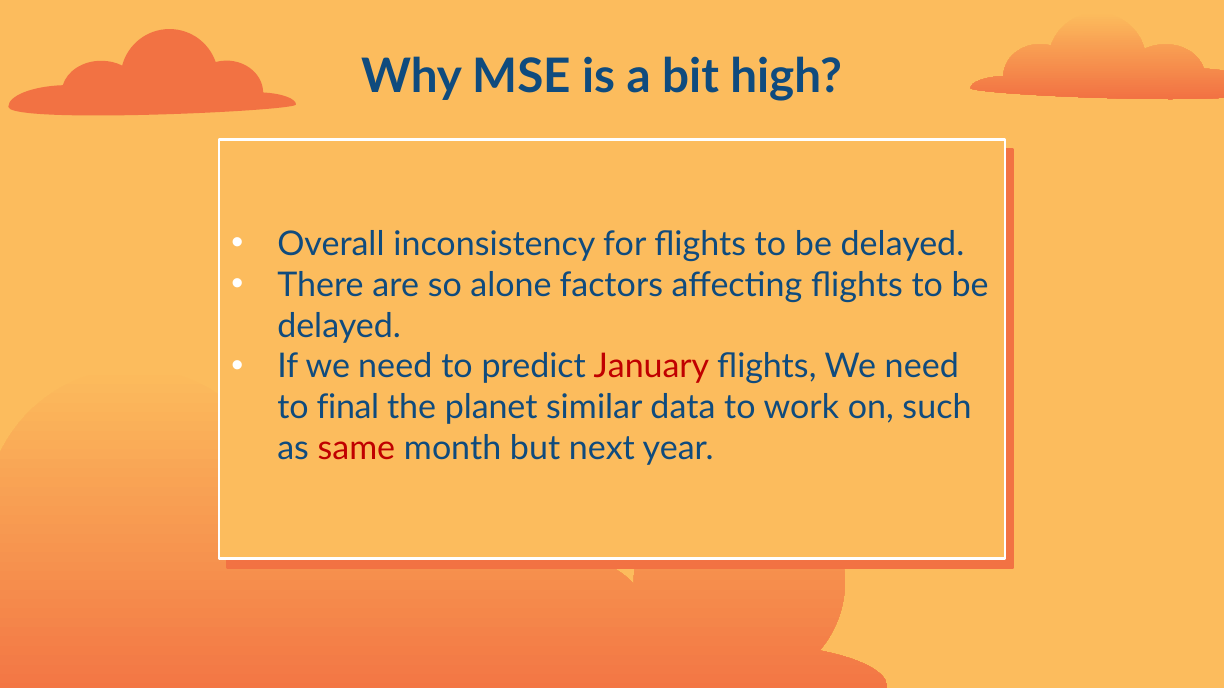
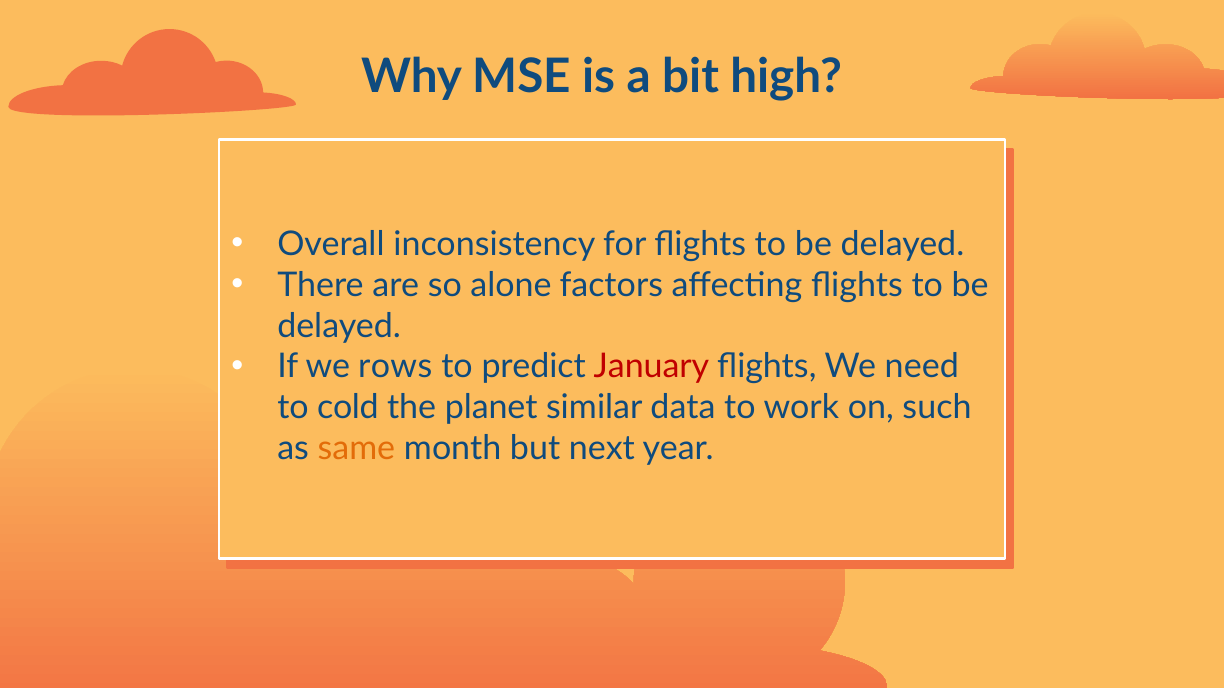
If we need: need -> rows (395, 367)
final: final -> cold (348, 408)
same colour: red -> orange (356, 449)
